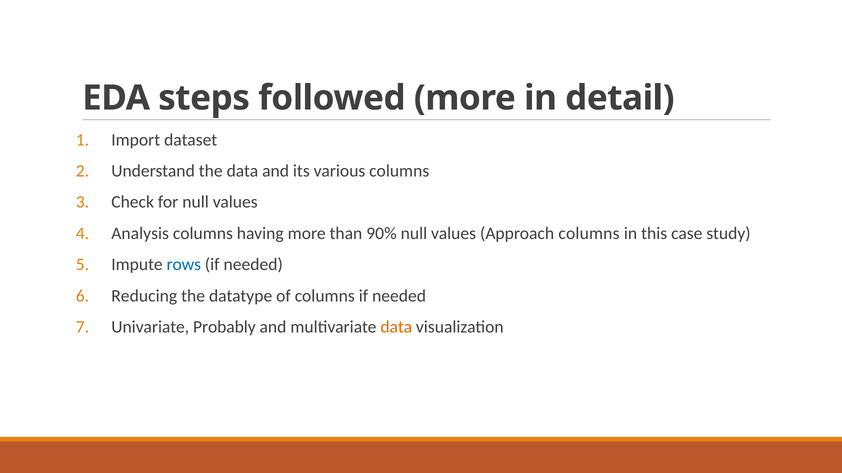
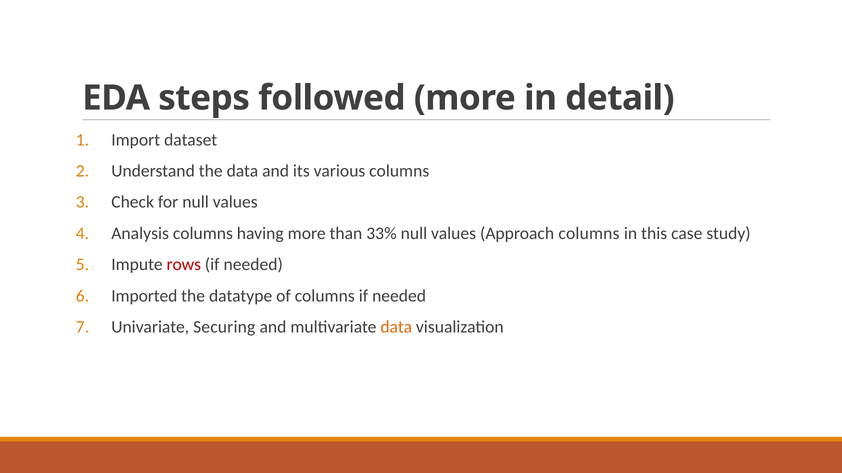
90%: 90% -> 33% (382, 234)
rows colour: blue -> red (184, 265)
Reducing: Reducing -> Imported (144, 296)
Probably: Probably -> Securing (224, 327)
